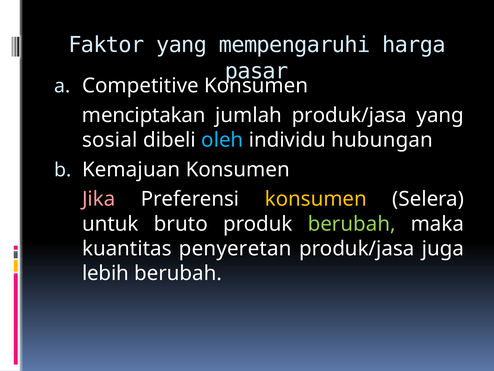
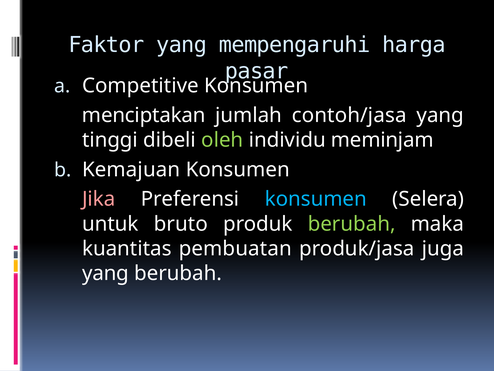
jumlah produk/jasa: produk/jasa -> contoh/jasa (349, 115)
sosial: sosial -> tinggi (110, 140)
oleh colour: light blue -> light green (222, 140)
hubungan: hubungan -> meminjam (382, 140)
konsumen colour: yellow -> light blue (316, 199)
penyeretan: penyeretan -> pembuatan (235, 248)
lebih: lebih -> yang (106, 273)
